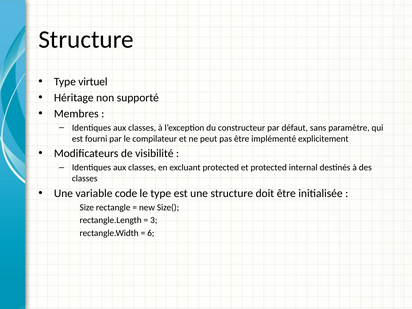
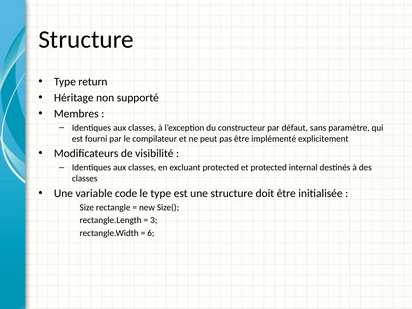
virtuel: virtuel -> return (93, 82)
